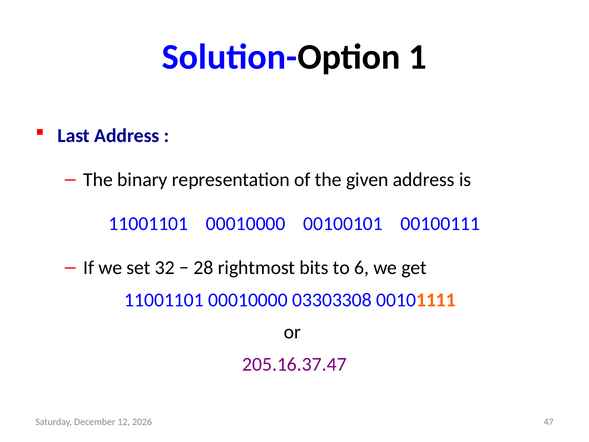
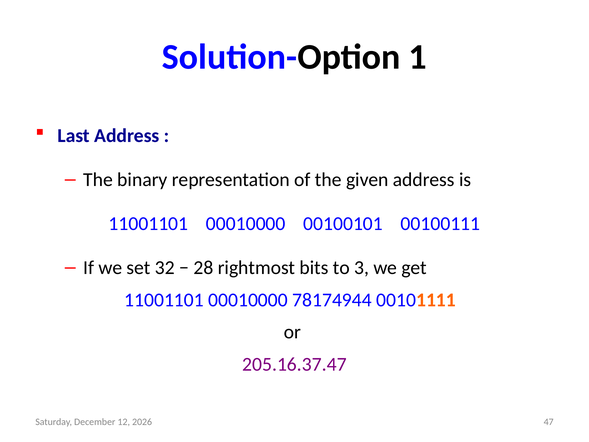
6: 6 -> 3 (362, 268)
03303308: 03303308 -> 78174944 (332, 300)
